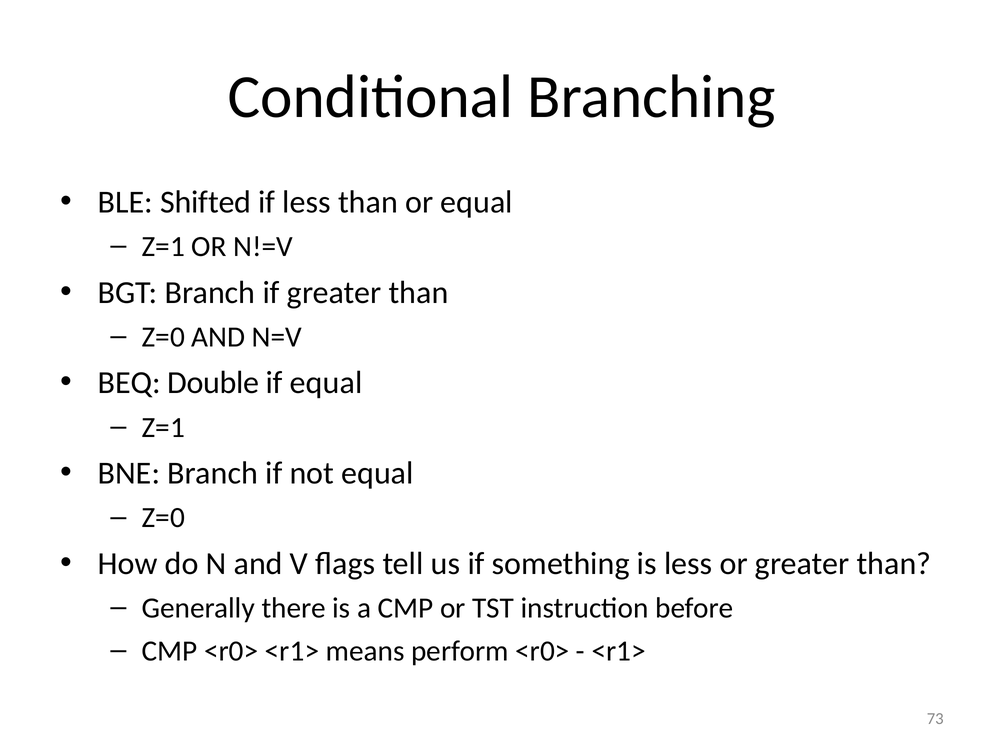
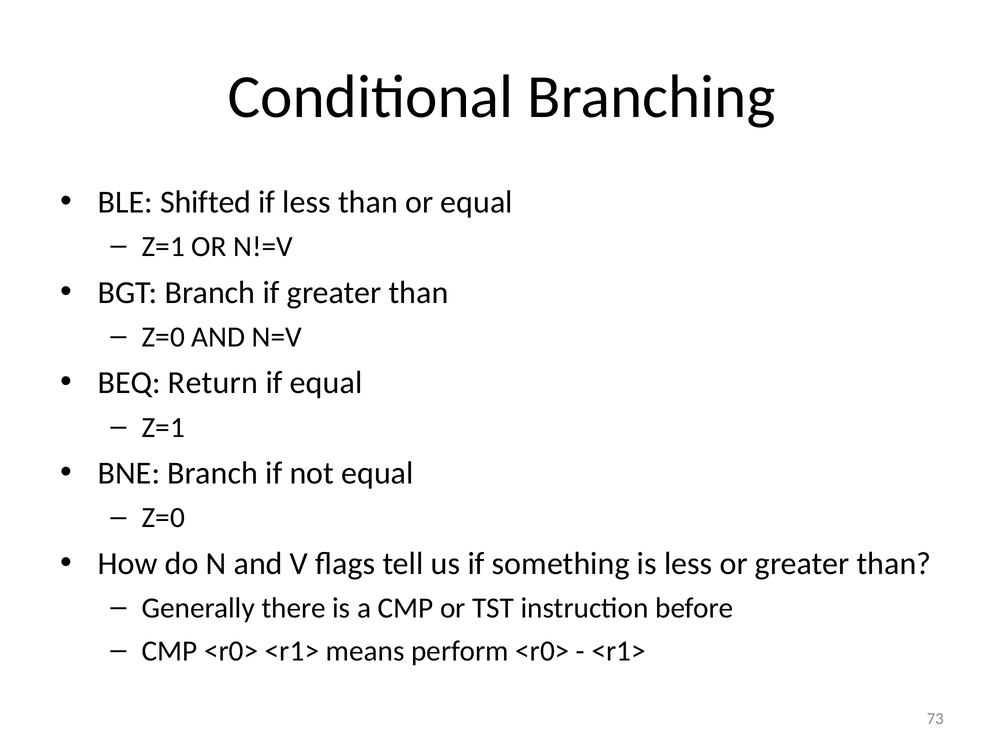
Double: Double -> Return (213, 383)
